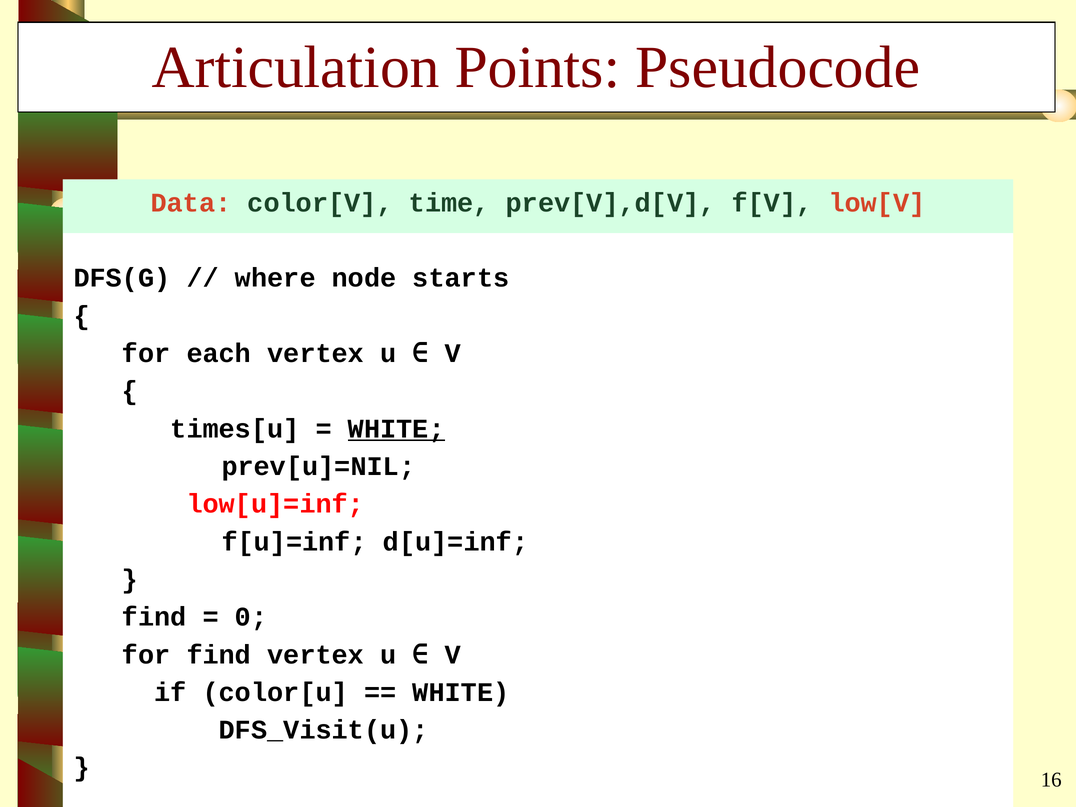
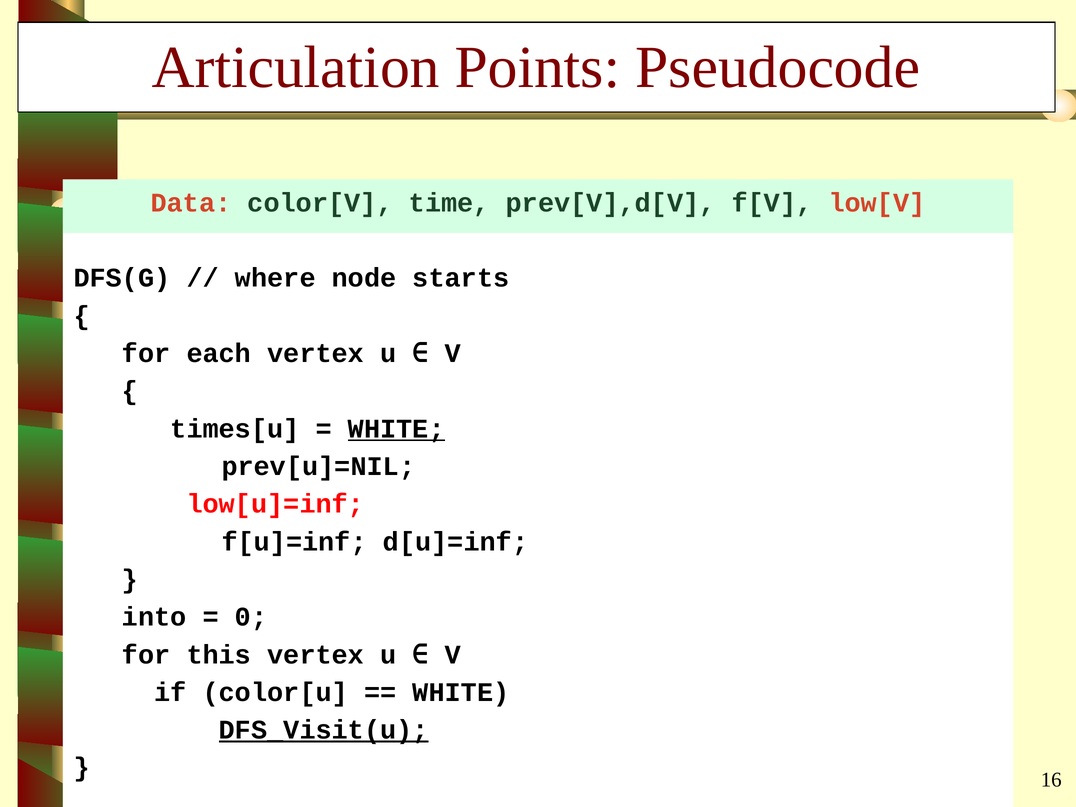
find: find -> into (154, 617)
for find: find -> this (219, 655)
DFS_Visit(u underline: none -> present (324, 730)
